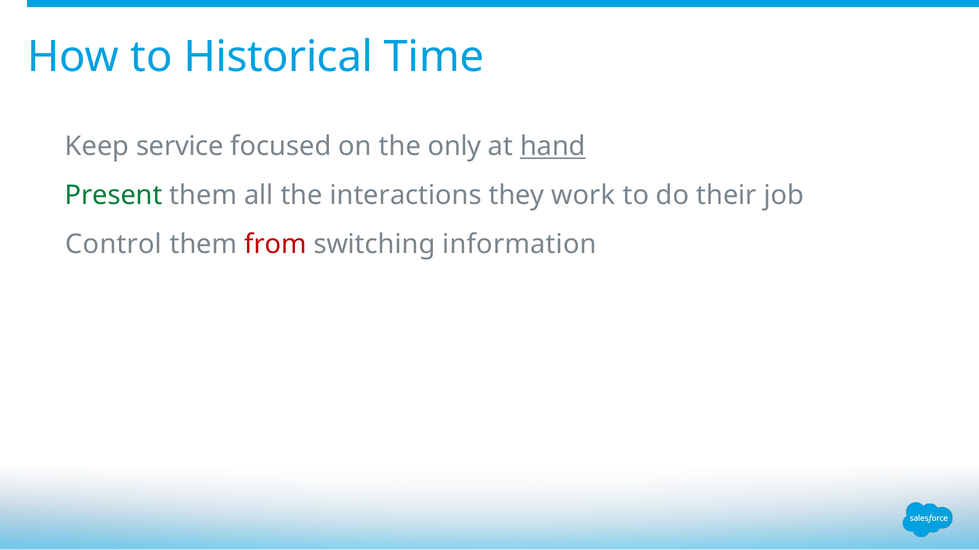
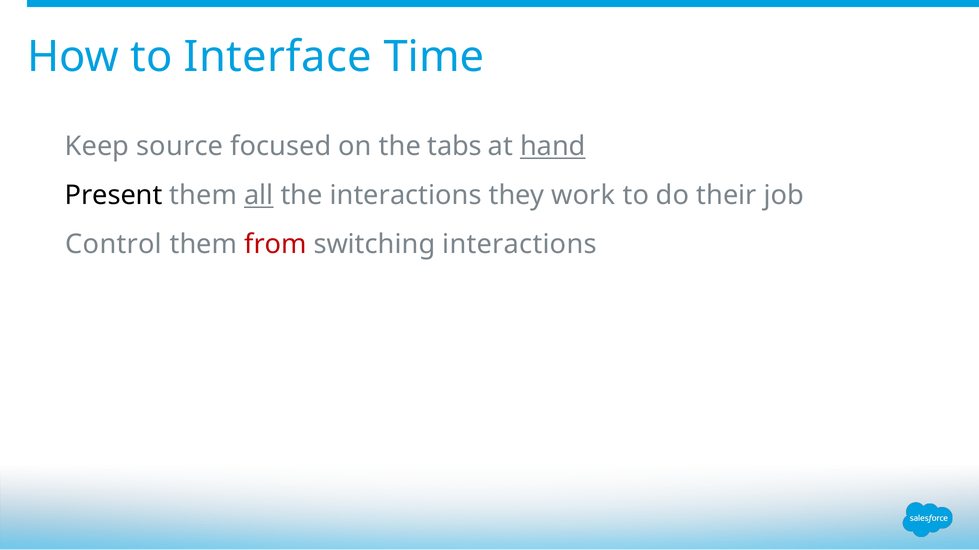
Historical: Historical -> Interface (278, 57)
service: service -> source (180, 147)
only: only -> tabs (455, 147)
Present colour: green -> black (114, 196)
all underline: none -> present (259, 196)
switching information: information -> interactions (520, 245)
